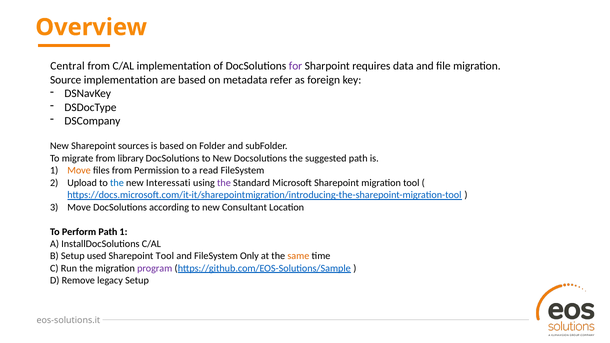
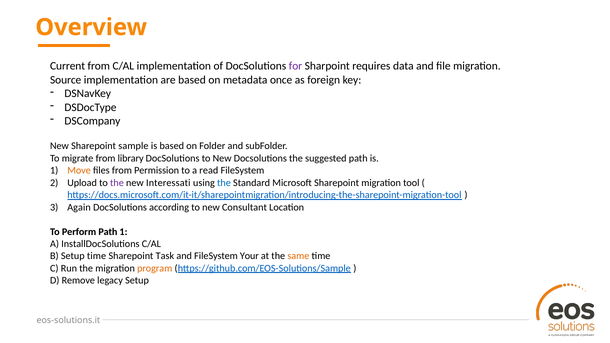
Central: Central -> Current (68, 66)
refer: refer -> once (281, 80)
sources: sources -> sample (133, 146)
the colour: blue -> purple (117, 183)
the colour: purple -> blue (224, 183)
Move: Move -> Again (79, 207)
Setup used: used -> time (97, 256)
Sharepoint Tool: Tool -> Task (165, 256)
Only: Only -> Your (249, 256)
program colour: purple -> orange (155, 268)
